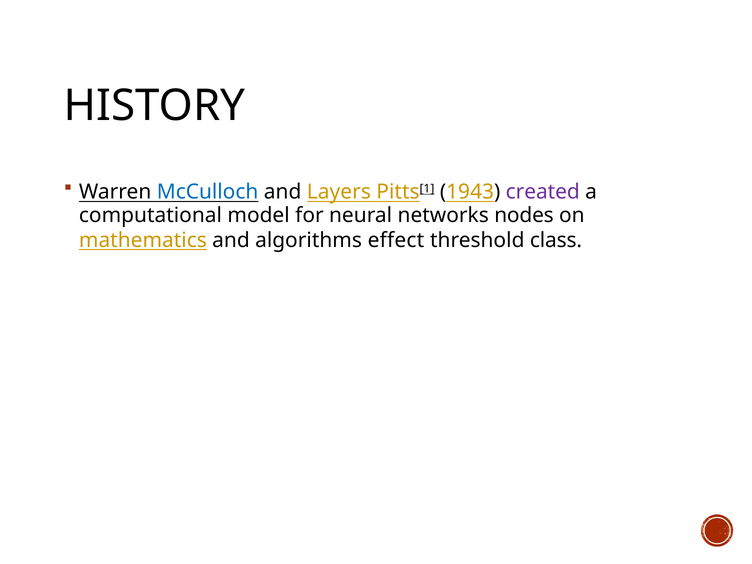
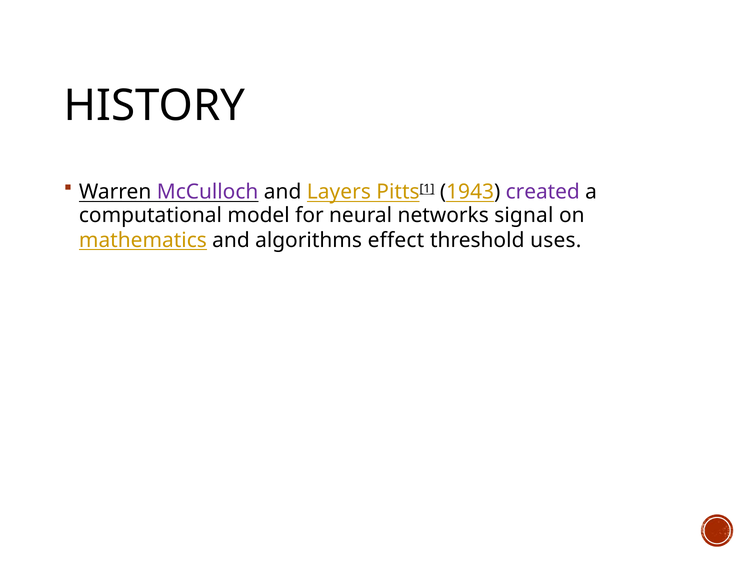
McCulloch colour: blue -> purple (208, 192)
nodes: nodes -> signal (524, 215)
class: class -> uses (556, 240)
